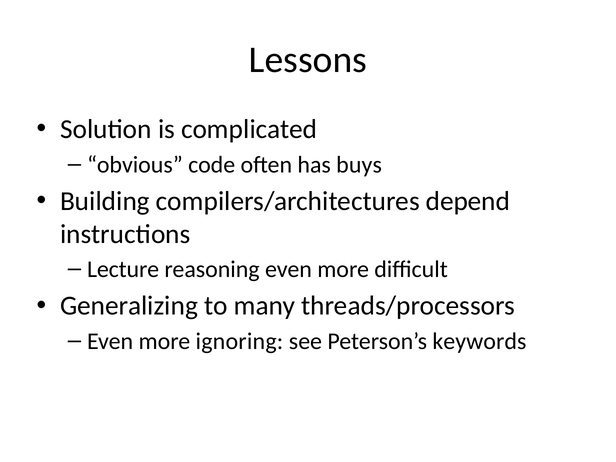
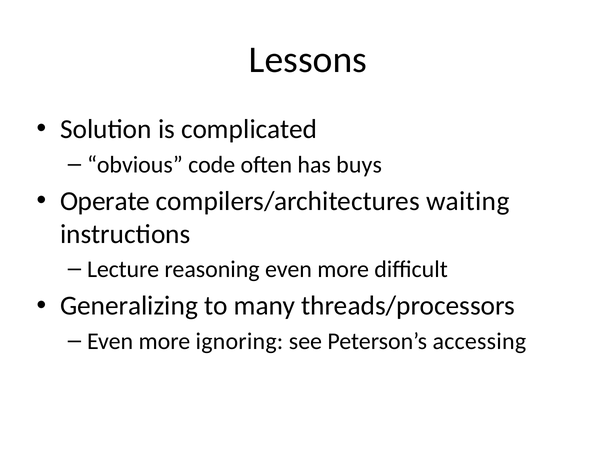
Building: Building -> Operate (105, 201)
depend: depend -> waiting (468, 201)
keywords: keywords -> accessing (479, 341)
